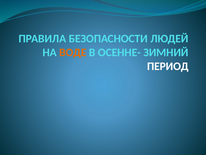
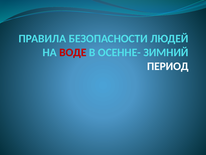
ВОДЕ colour: orange -> red (73, 52)
